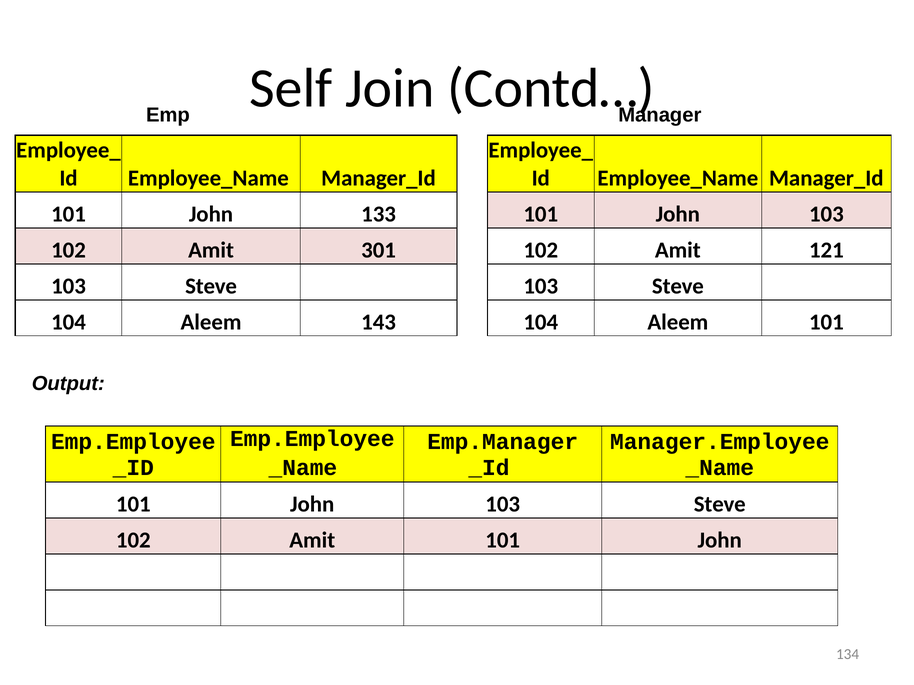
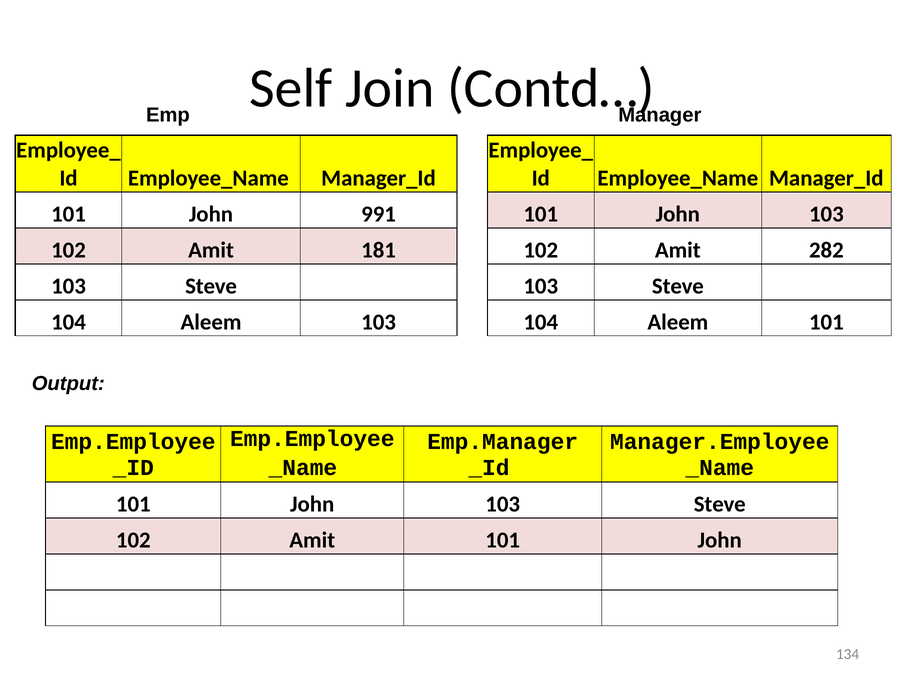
133: 133 -> 991 (379, 214)
301: 301 -> 181 (379, 250)
121: 121 -> 282 (826, 250)
Aleem 143: 143 -> 103 (379, 322)
